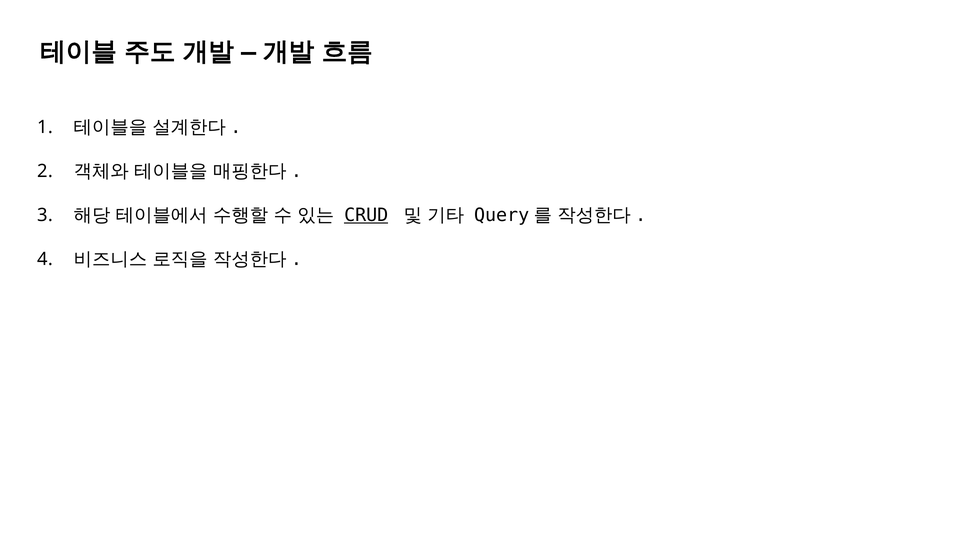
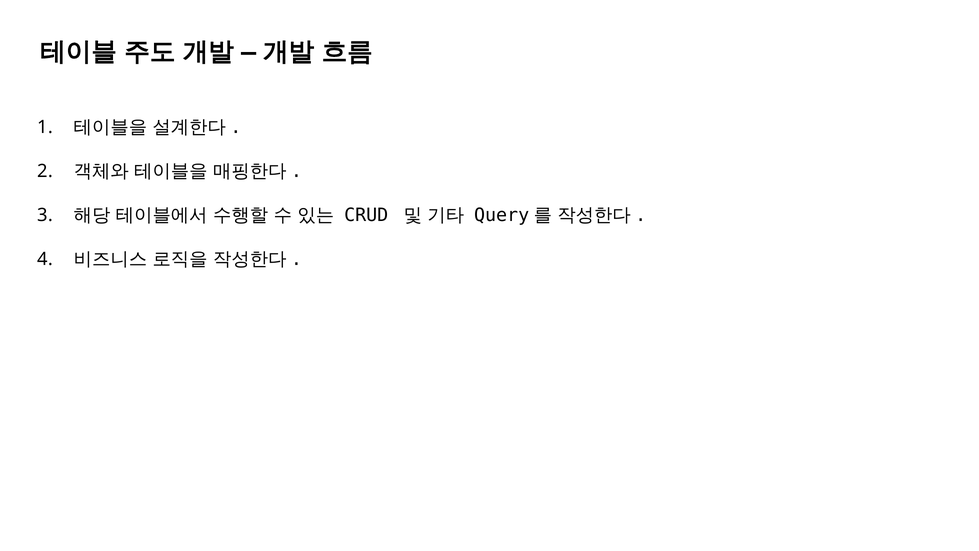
CRUD underline: present -> none (366, 215)
